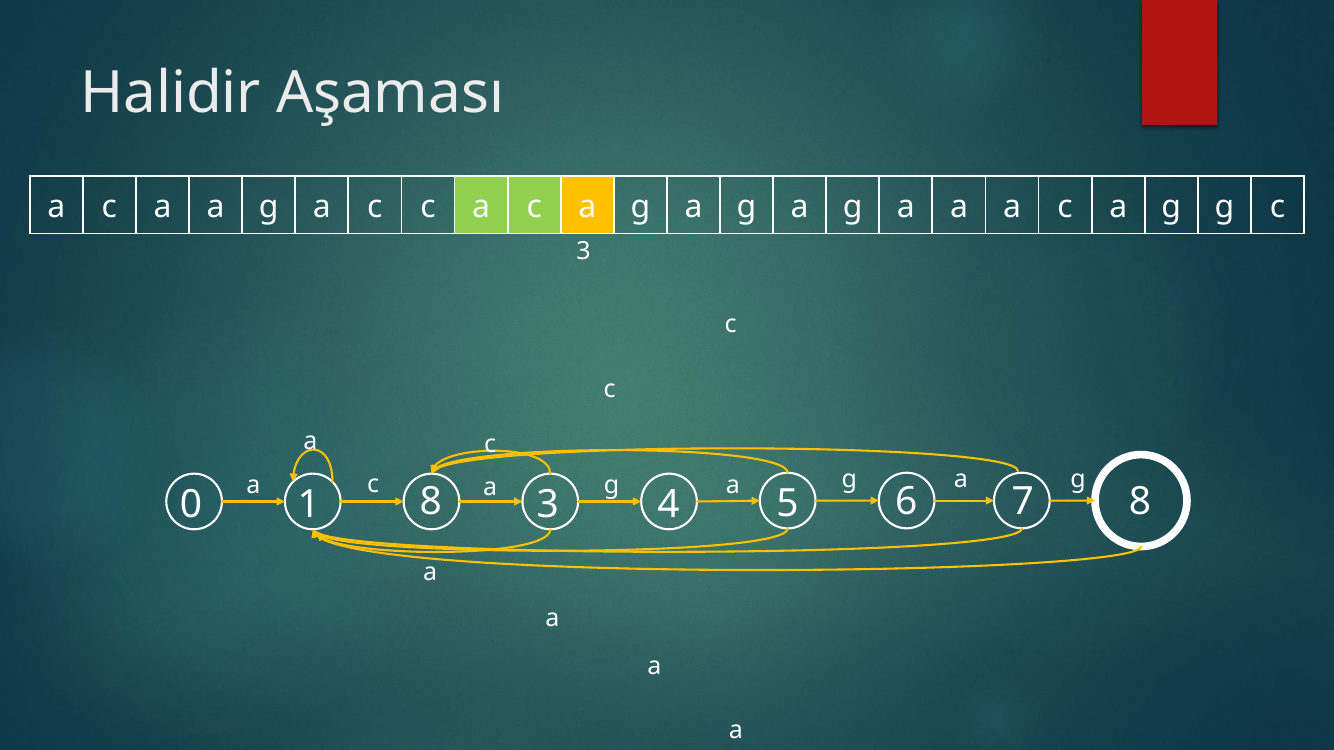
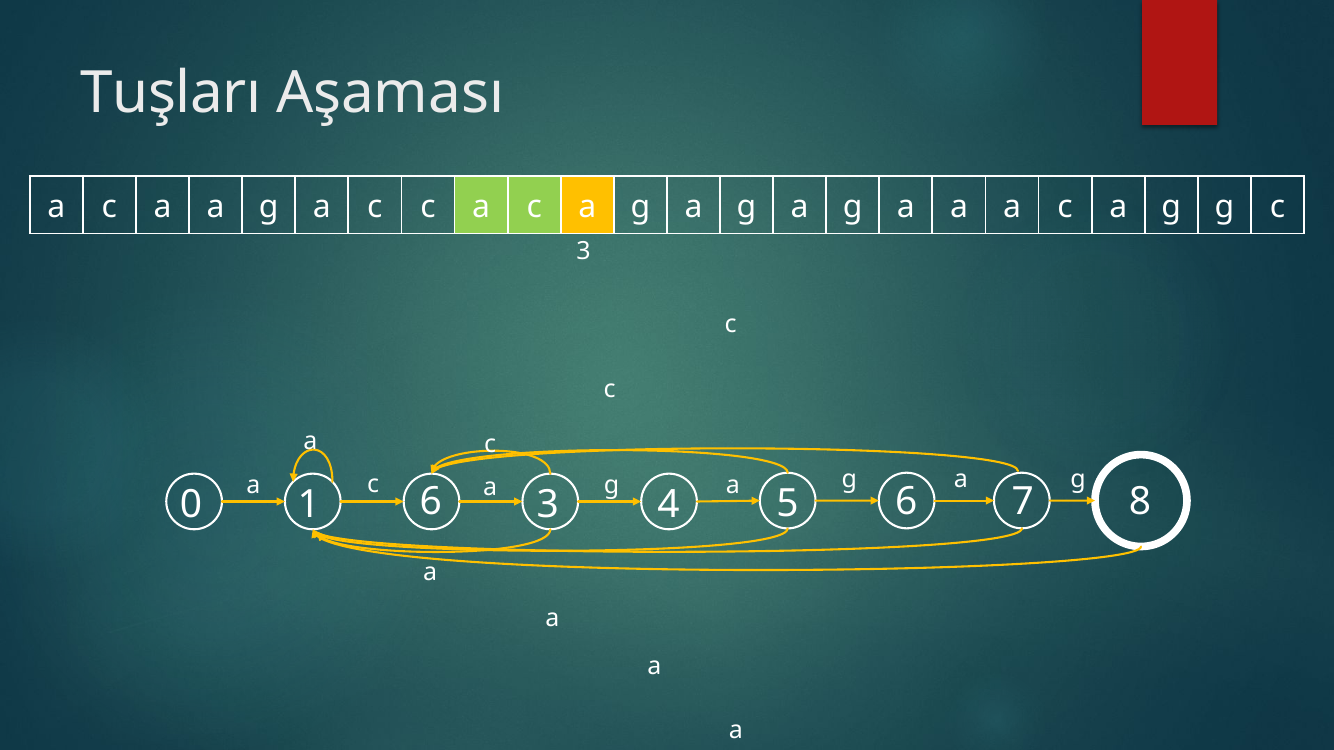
Halidir: Halidir -> Tuşları (171, 94)
1 8: 8 -> 6 (431, 502)
